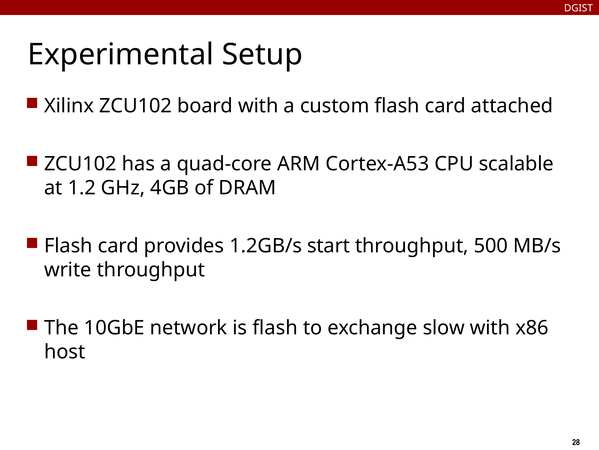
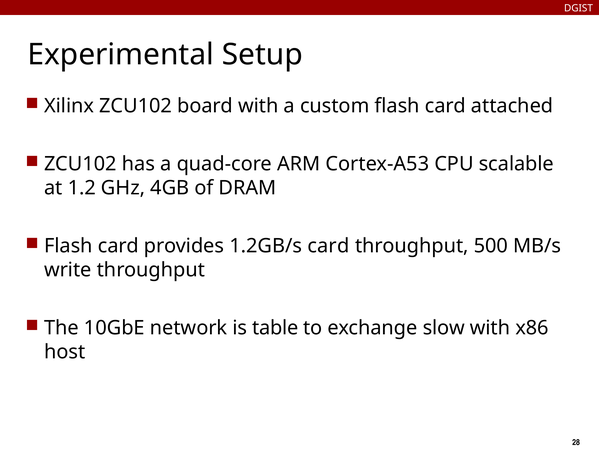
1.2GB/s start: start -> card (328, 246)
is flash: flash -> table (275, 327)
